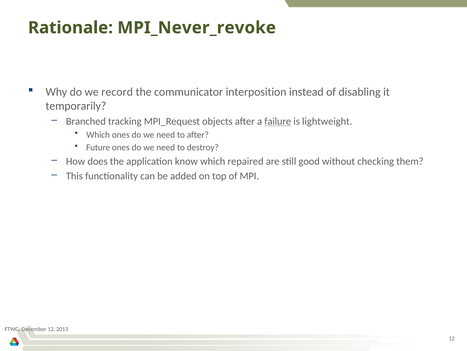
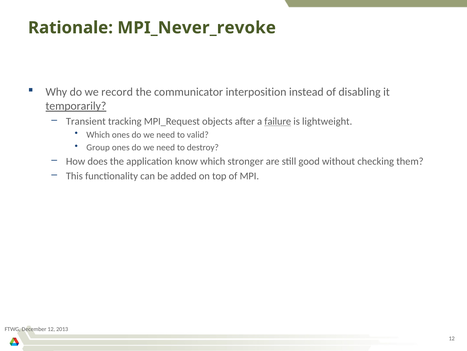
temporarily underline: none -> present (76, 106)
Branched: Branched -> Transient (86, 121)
to after: after -> valid (198, 135)
Future: Future -> Group (98, 147)
repaired: repaired -> stronger (246, 161)
